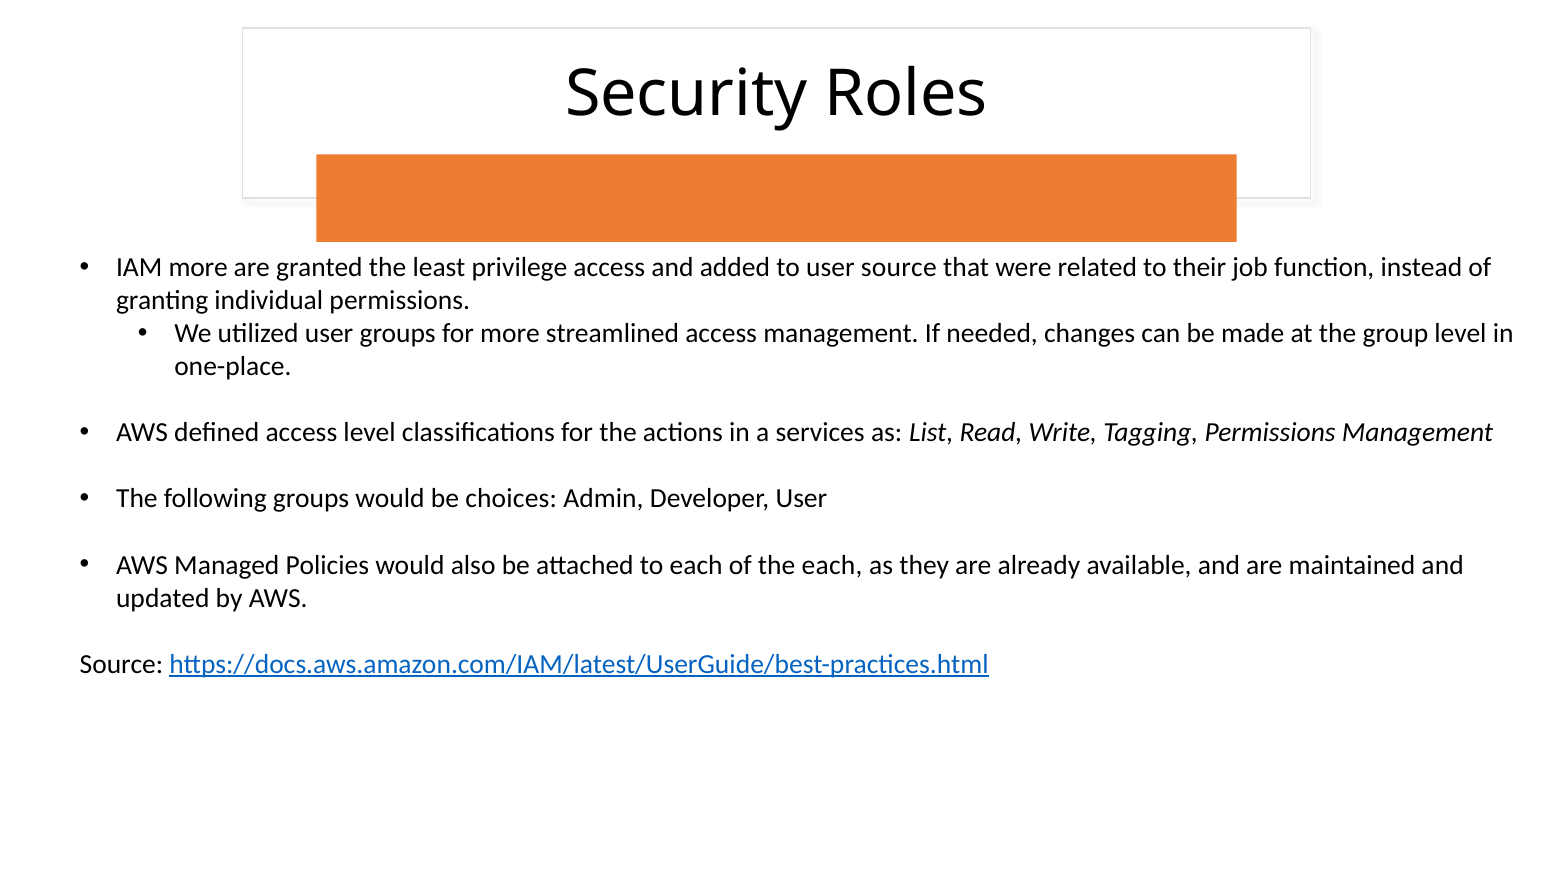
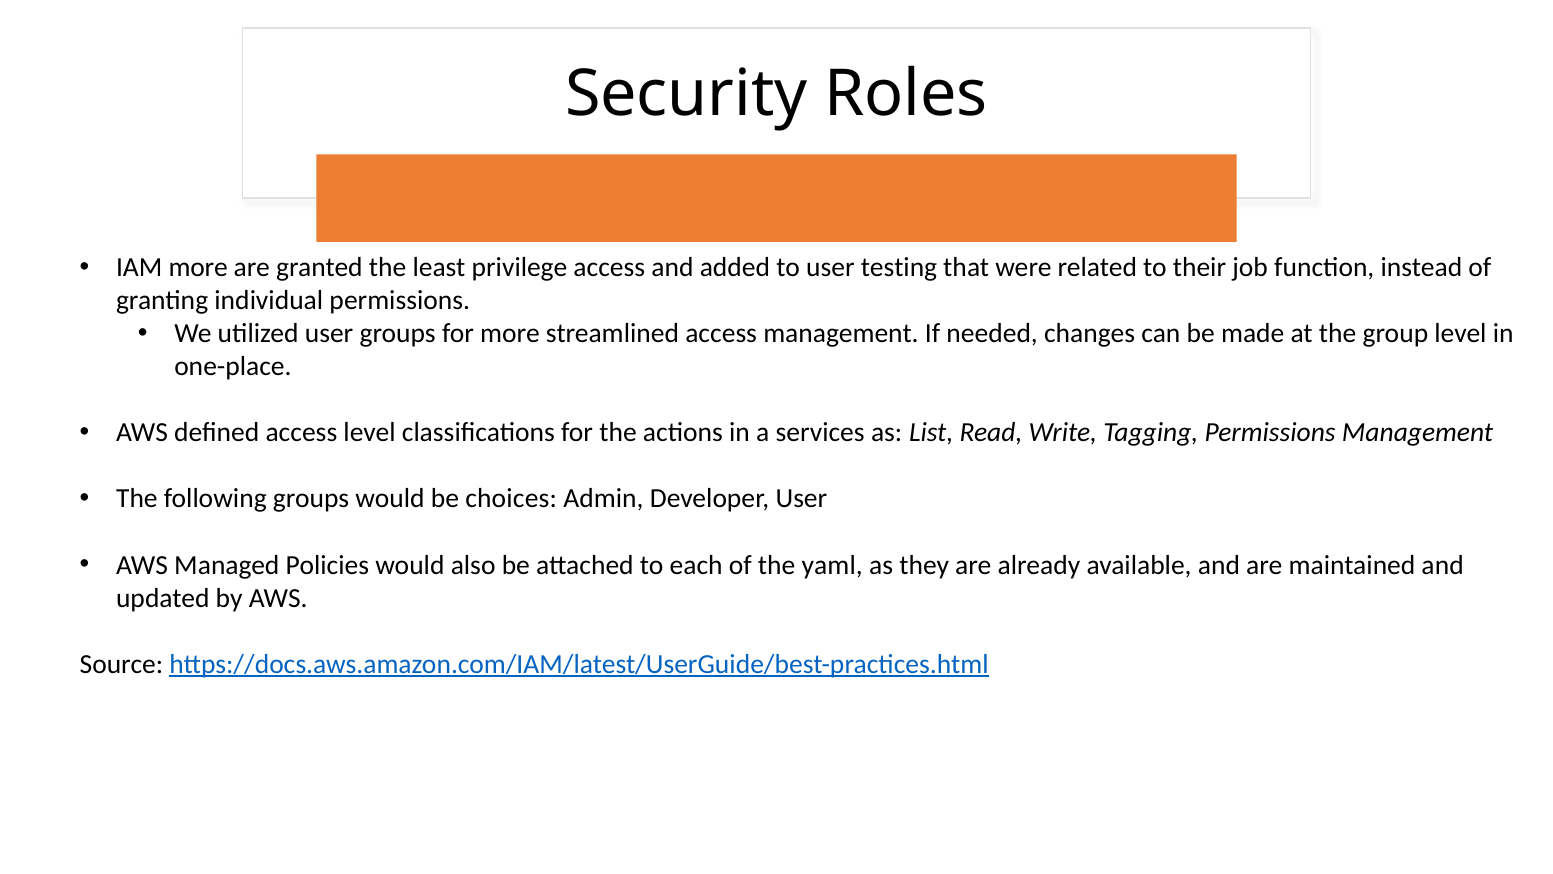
user source: source -> testing (899, 268)
the each: each -> yaml (832, 565)
